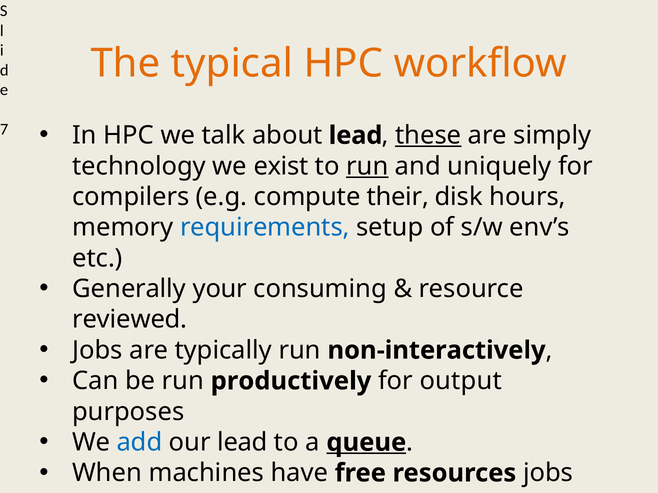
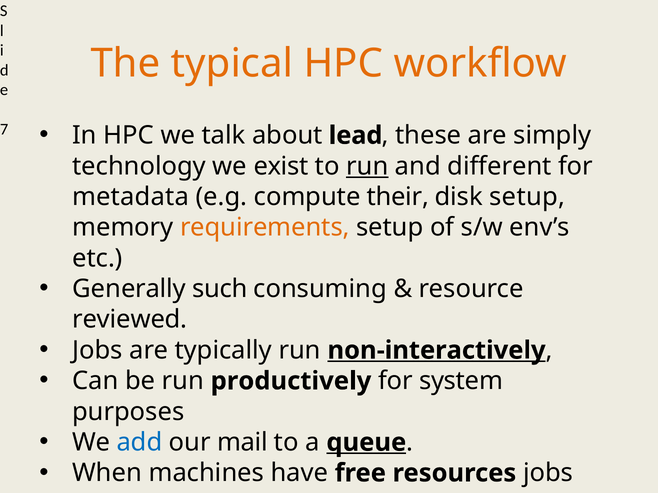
these underline: present -> none (428, 136)
uniquely: uniquely -> different (500, 166)
compilers: compilers -> metadata (131, 197)
disk hours: hours -> setup (527, 197)
requirements colour: blue -> orange (265, 228)
your: your -> such (220, 289)
non-interactively underline: none -> present (437, 351)
for output: output -> system (461, 381)
our lead: lead -> mail (242, 443)
